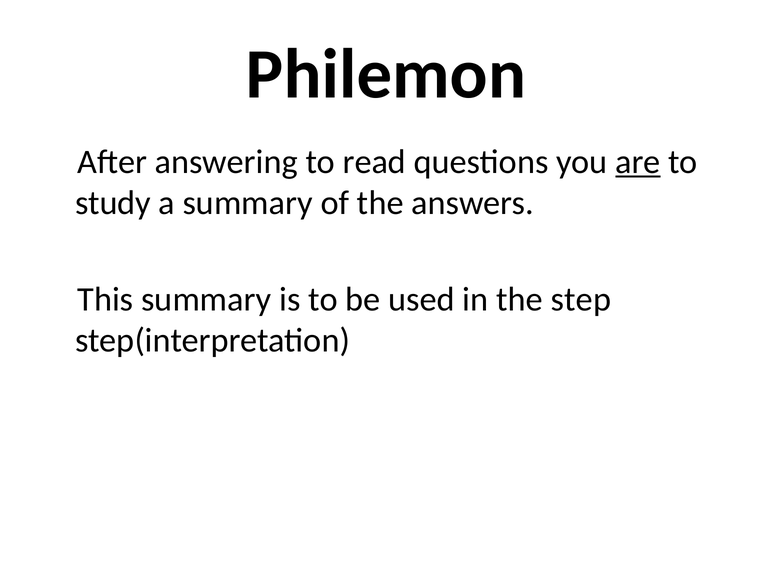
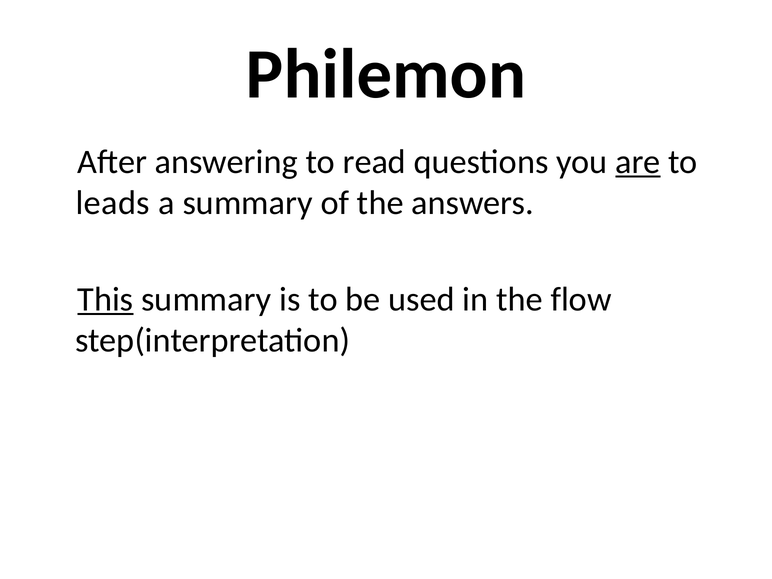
study: study -> leads (113, 203)
This underline: none -> present (105, 299)
step: step -> flow (581, 299)
